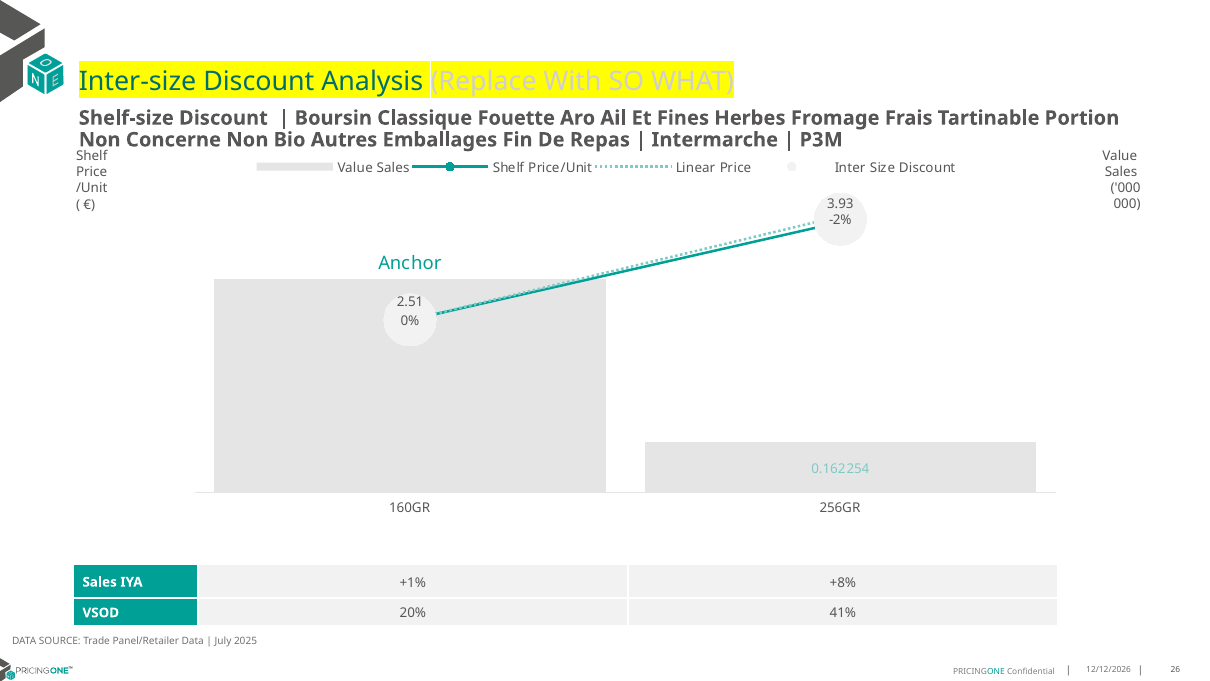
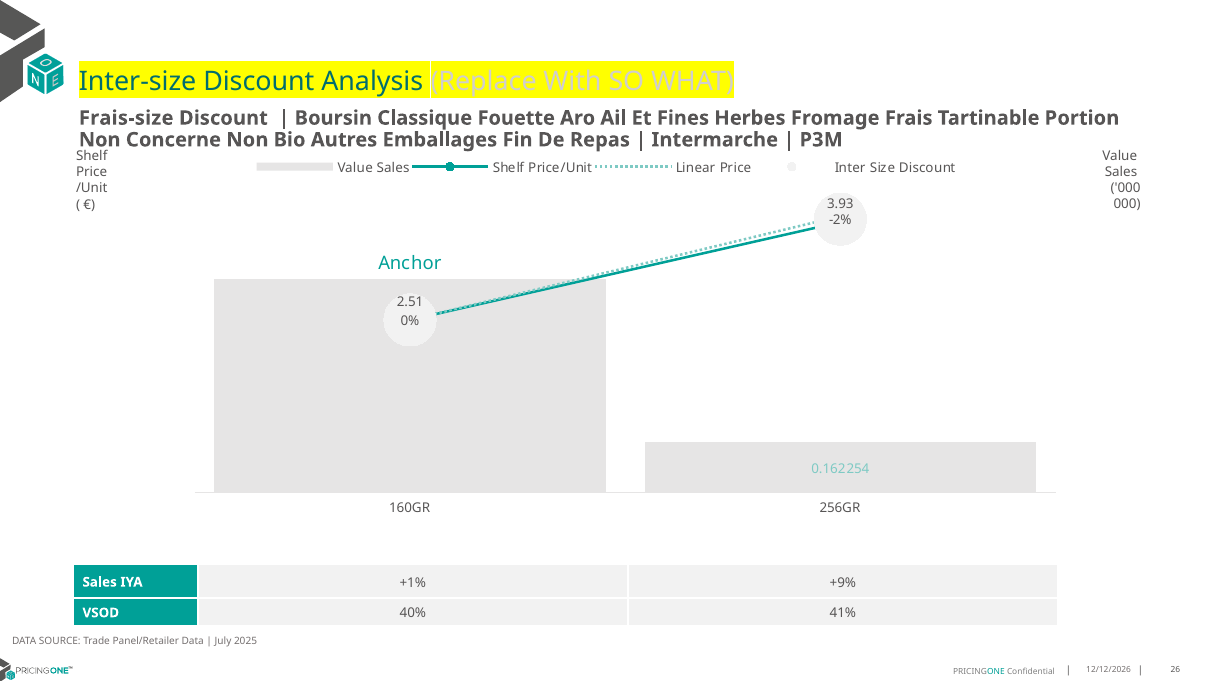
Shelf-size: Shelf-size -> Frais-size (126, 118)
+8%: +8% -> +9% (843, 582)
20%: 20% -> 40% (413, 613)
